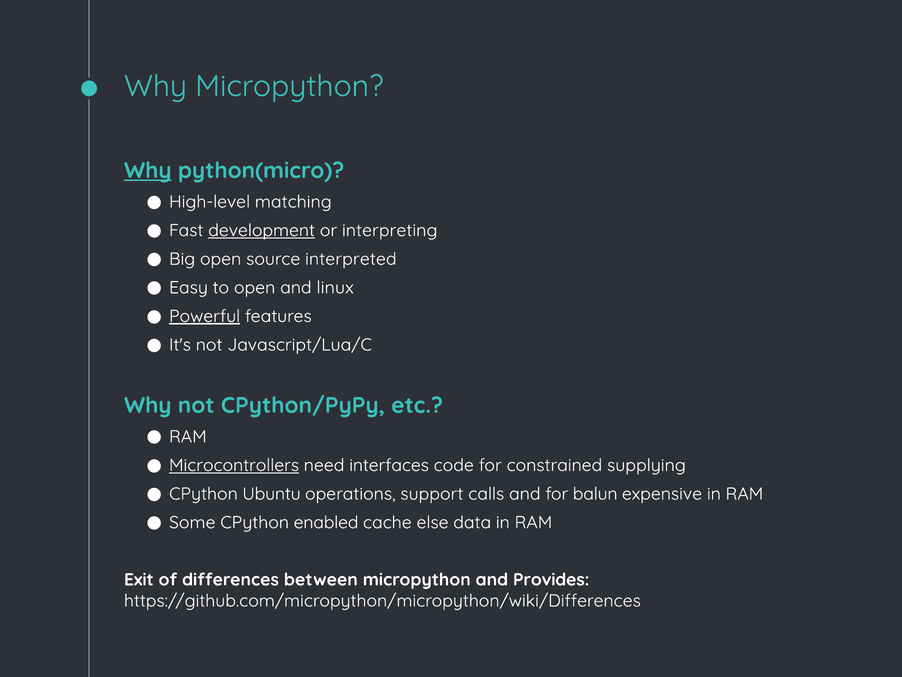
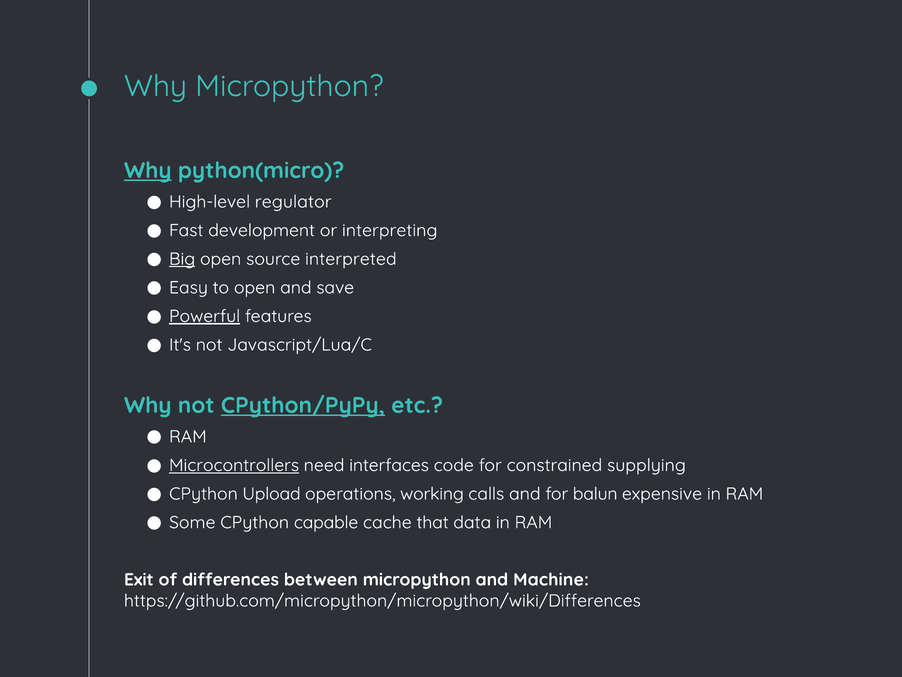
matching: matching -> regulator (293, 202)
development underline: present -> none (262, 230)
Big underline: none -> present (182, 259)
linux: linux -> save (335, 287)
CPython/PyPy underline: none -> present (303, 405)
Ubuntu: Ubuntu -> Upload (272, 494)
support: support -> working (432, 494)
enabled: enabled -> capable (326, 522)
else: else -> that (433, 522)
Provides: Provides -> Machine (551, 579)
